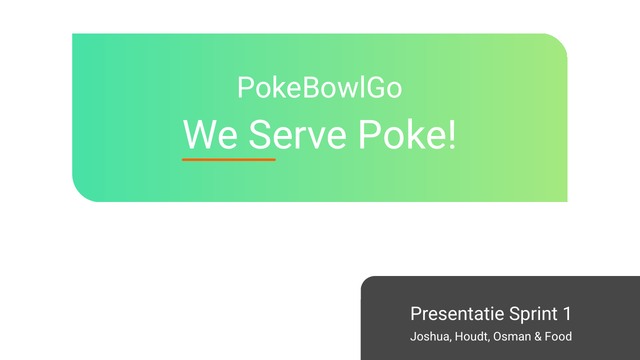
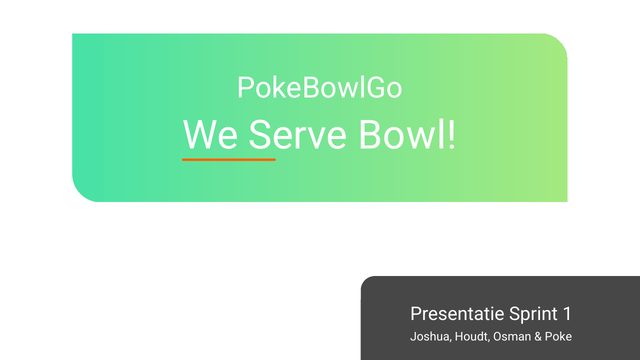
Poke: Poke -> Bowl (407, 136)
Food: Food -> Poke (558, 337)
